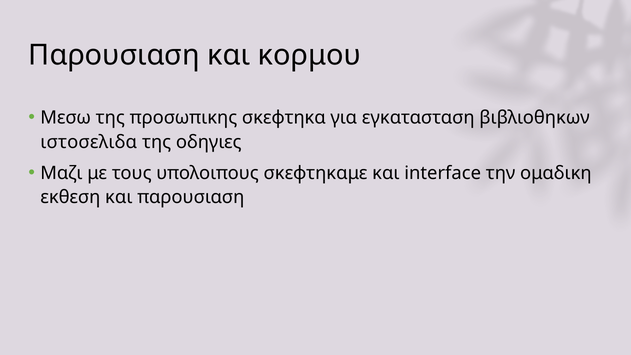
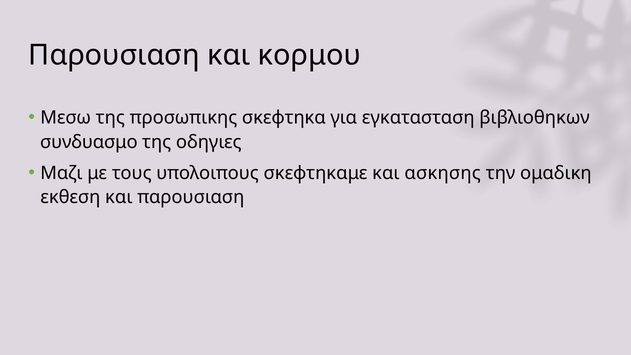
ιστοσελιδα: ιστοσελιδα -> συνδυασμο (89, 142)
interface: interface -> ασκησης (443, 173)
